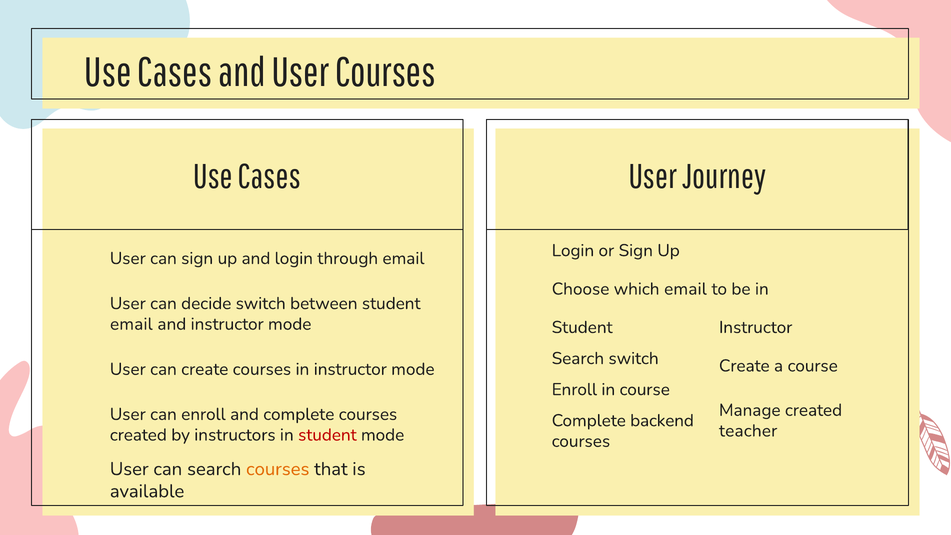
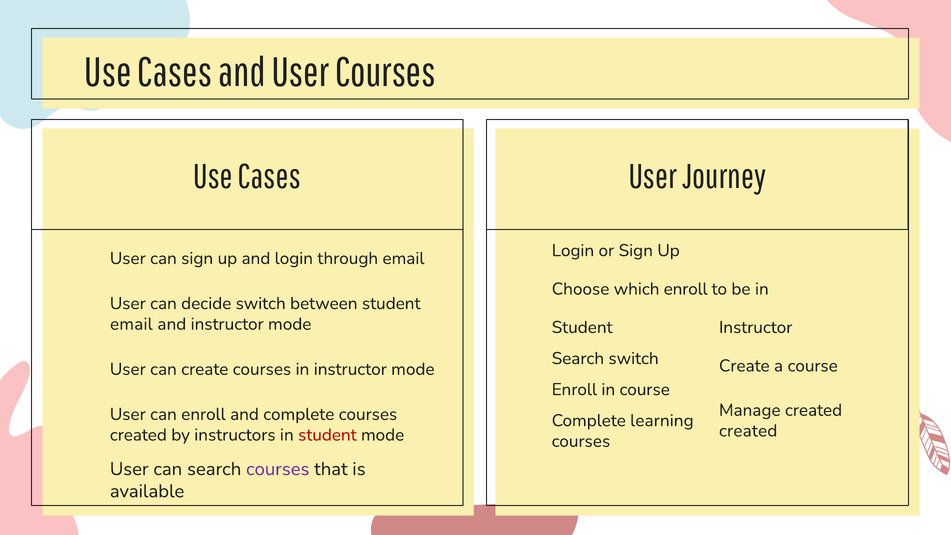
which email: email -> enroll (686, 289)
backend: backend -> learning (662, 421)
teacher: teacher -> created (748, 431)
courses colour: orange -> purple (278, 469)
